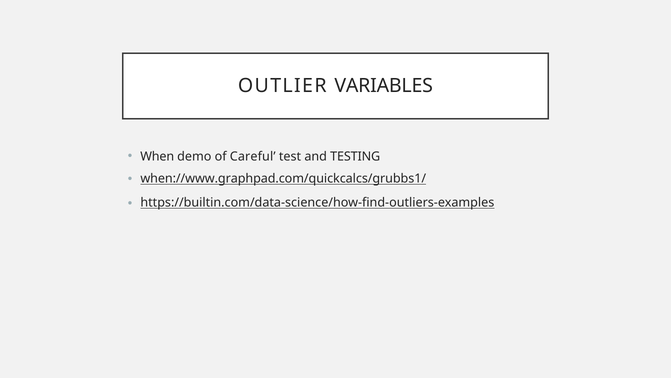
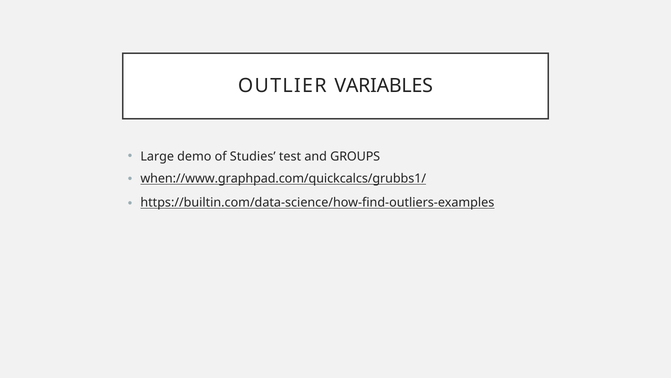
When: When -> Large (157, 156)
Careful: Careful -> Studies (253, 156)
TESTING: TESTING -> GROUPS (355, 156)
